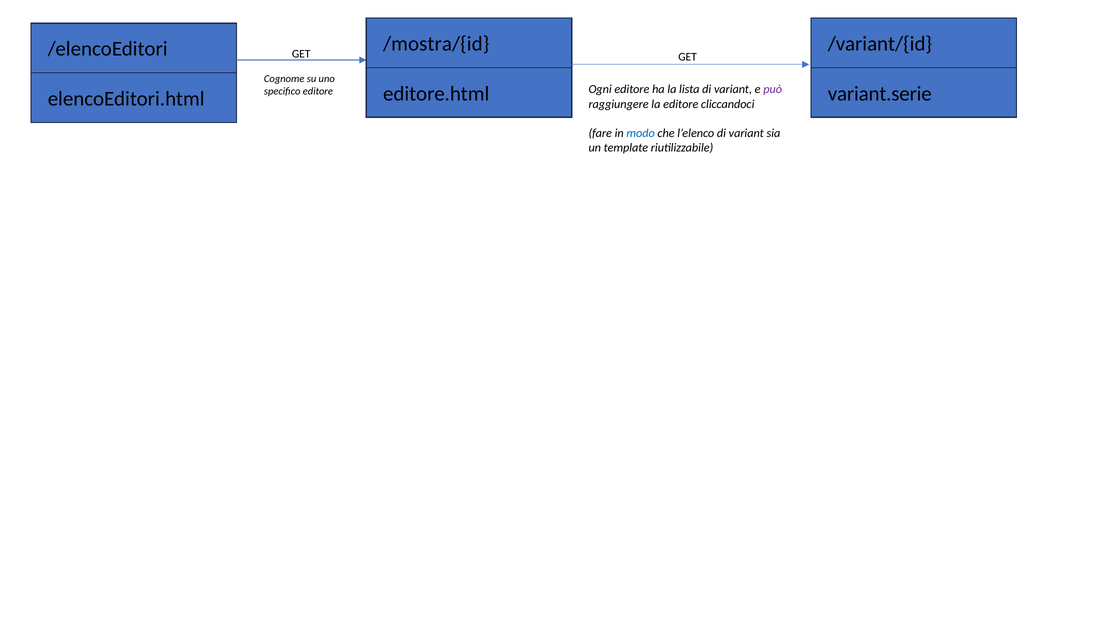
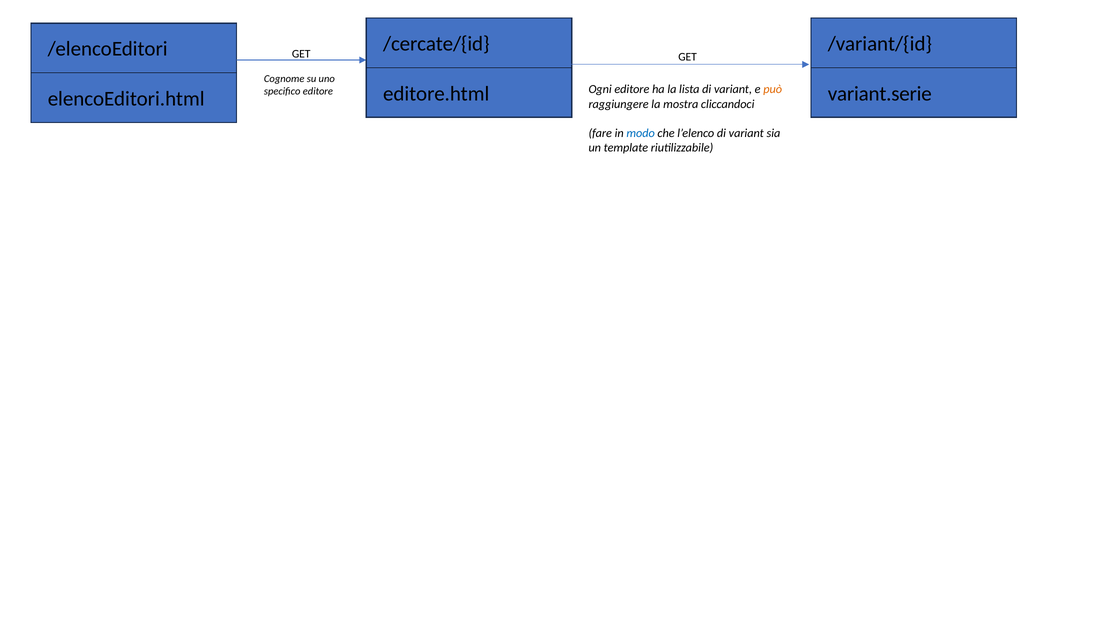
/mostra/{id: /mostra/{id -> /cercate/{id (436, 44)
può colour: purple -> orange (773, 89)
la editore: editore -> mostra (681, 104)
